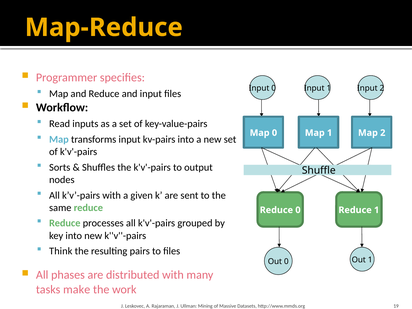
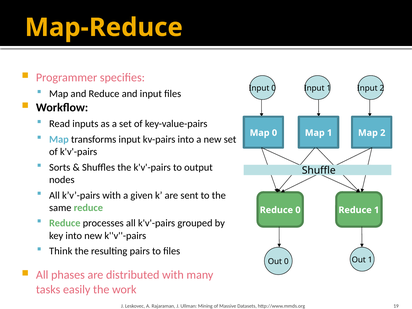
make: make -> easily (77, 289)
